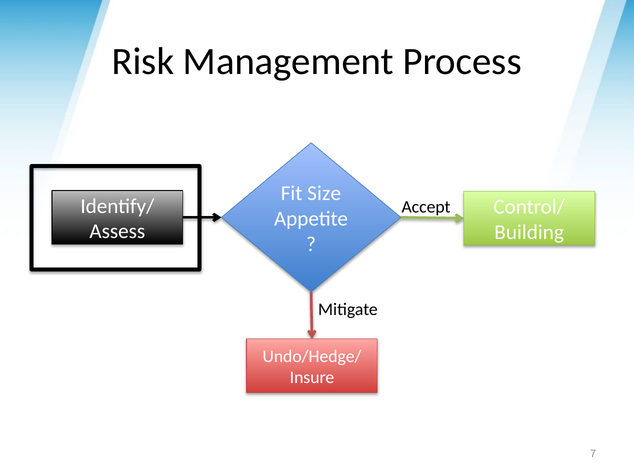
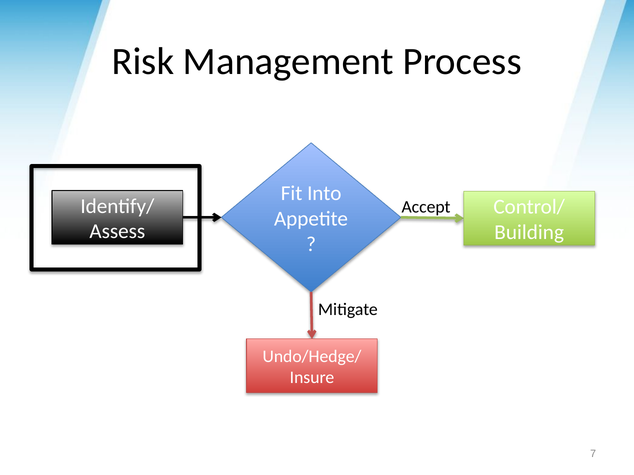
Size: Size -> Into (324, 194)
